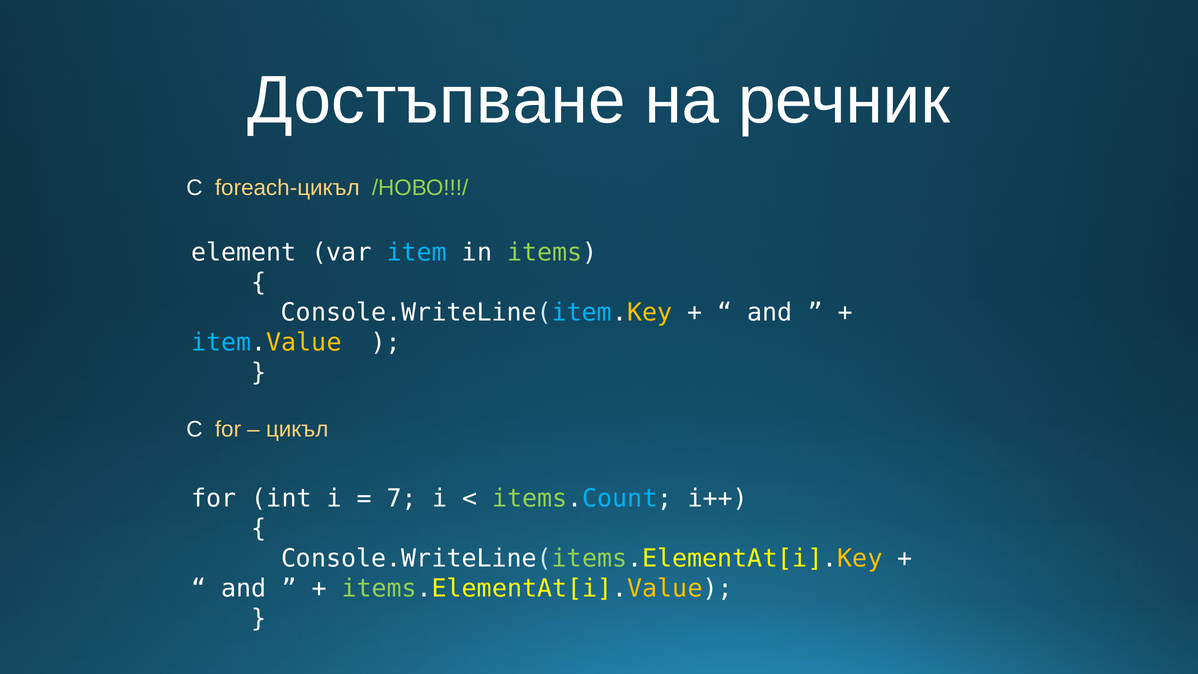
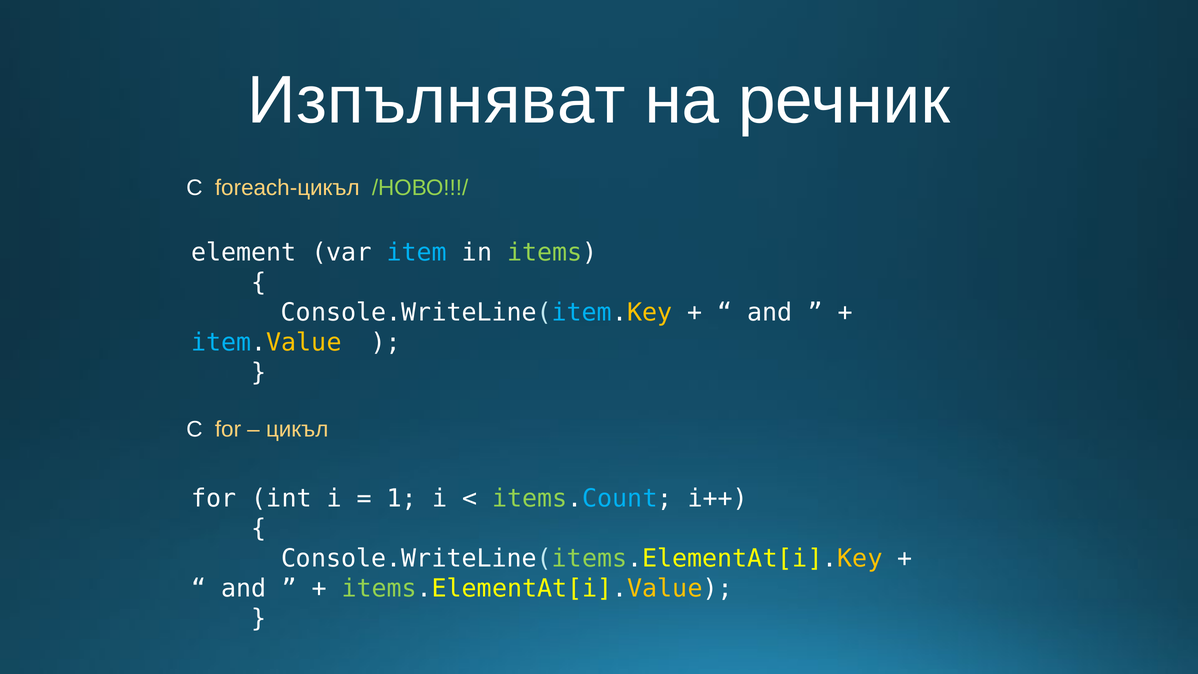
Достъпване: Достъпване -> Изпълняват (437, 101)
7: 7 -> 1 (402, 499)
